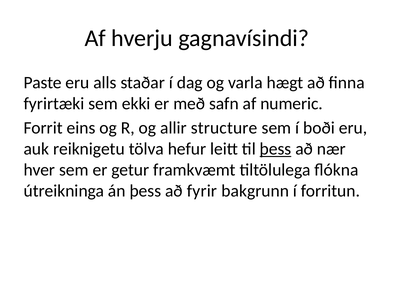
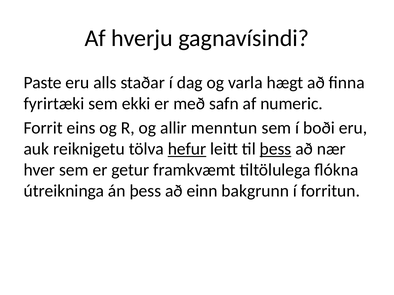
structure: structure -> menntun (224, 128)
hefur underline: none -> present (187, 149)
fyrir: fyrir -> einn (202, 191)
